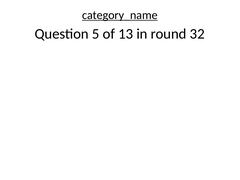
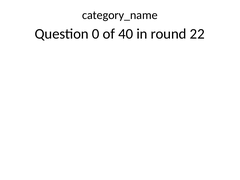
category_name underline: present -> none (120, 15)
5: 5 -> 0 (96, 34)
13: 13 -> 40 (126, 34)
32: 32 -> 22 (197, 34)
